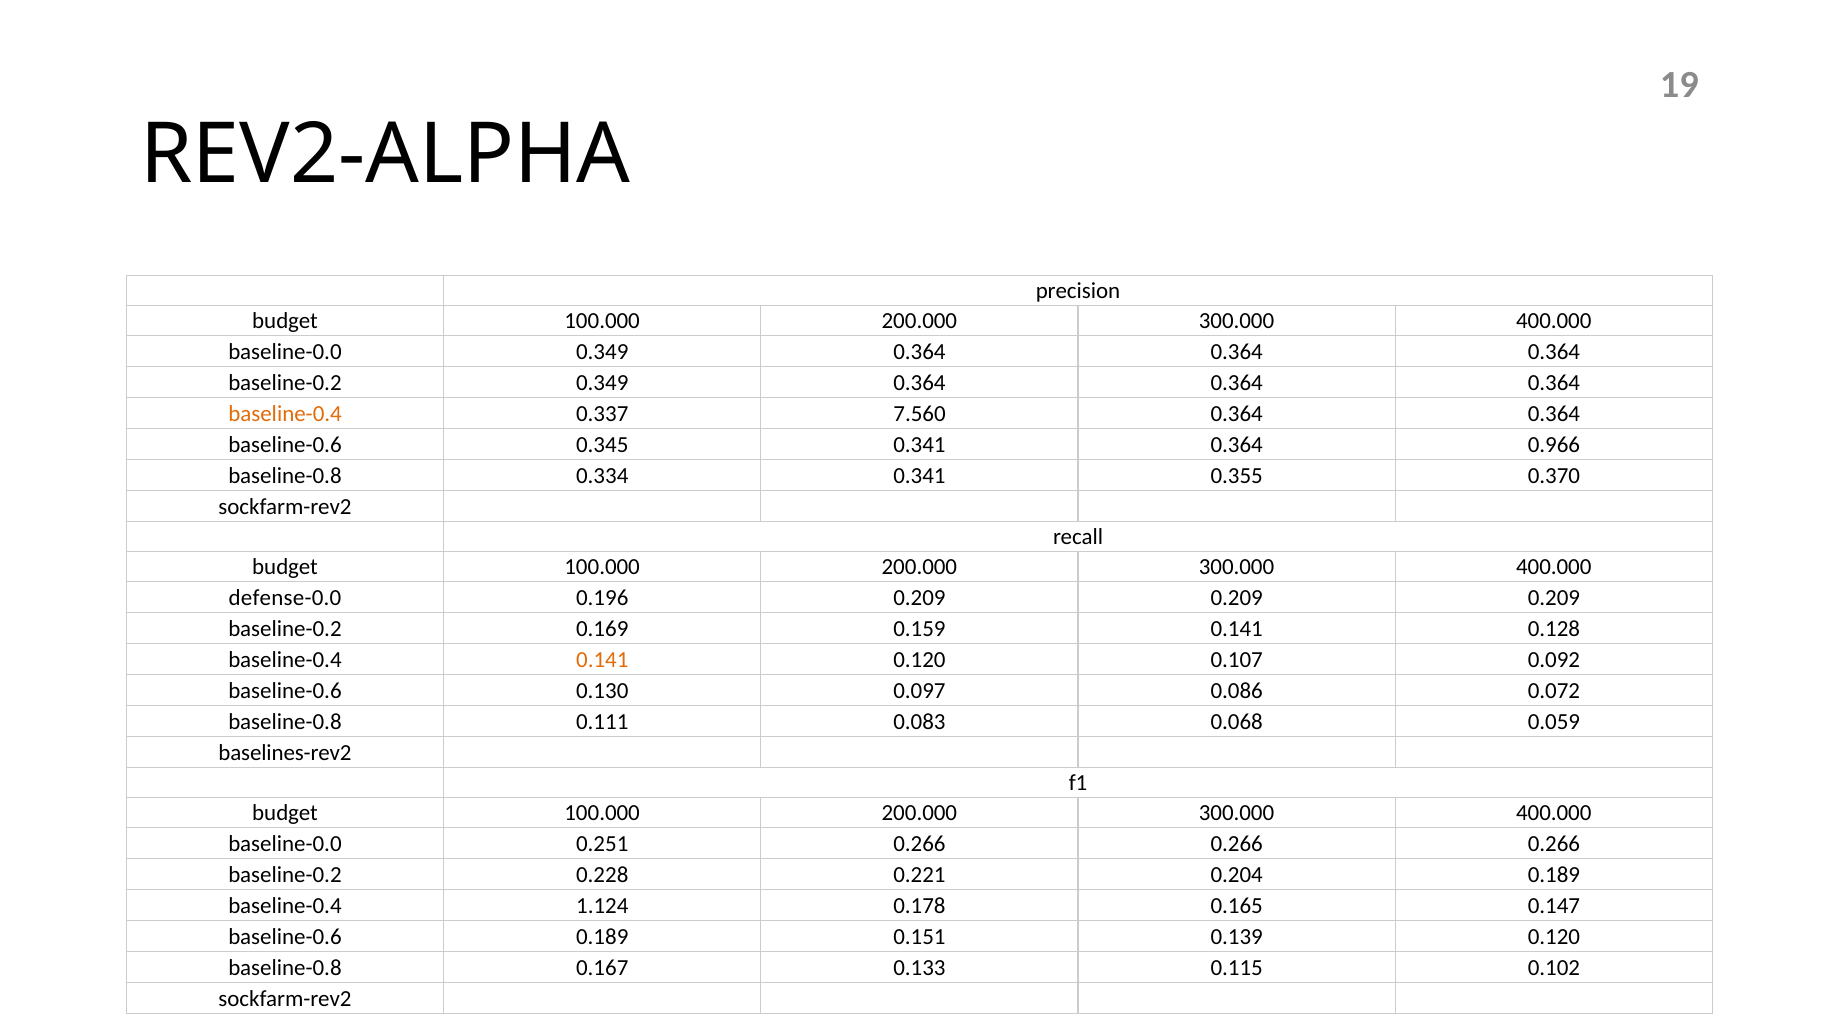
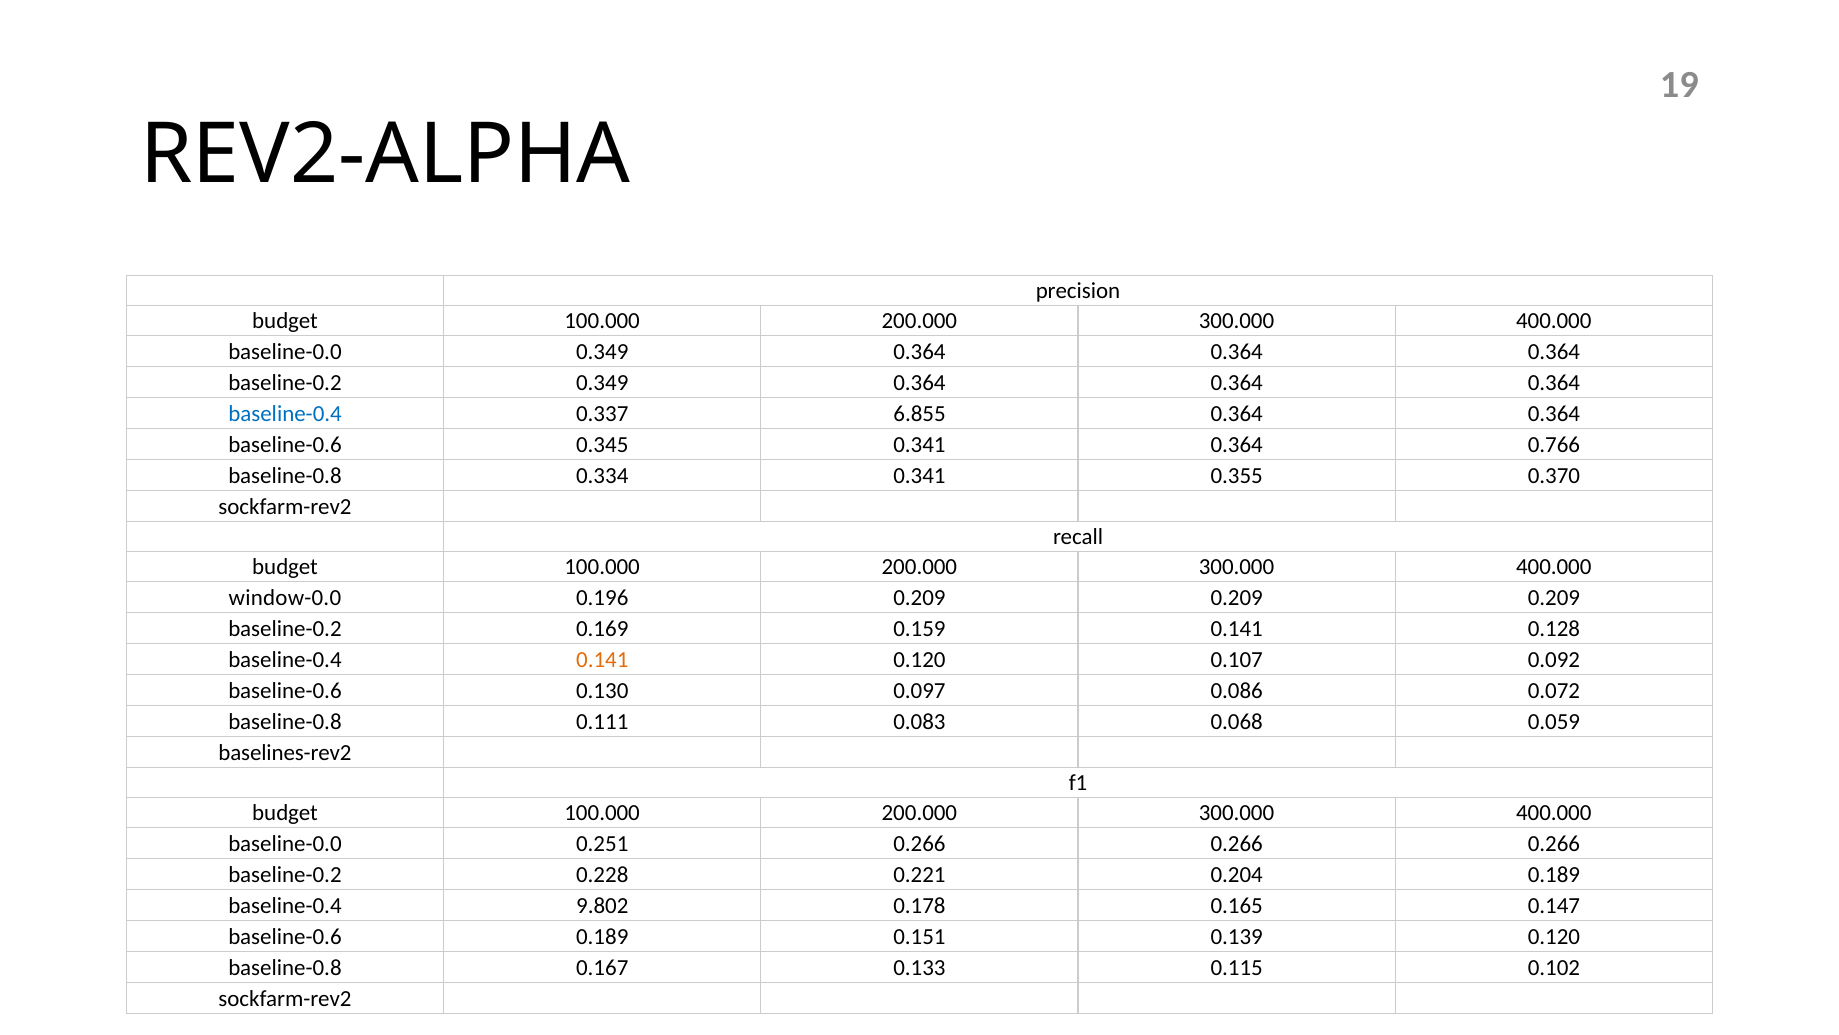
baseline-0.4 colour: orange -> blue (285, 414)
7.560: 7.560 -> 6.855 (920, 414)
0.966: 0.966 -> 0.766 (1554, 444)
defense-0.0: defense-0.0 -> window-0.0 (285, 597)
1.124: 1.124 -> 9.802 (602, 905)
